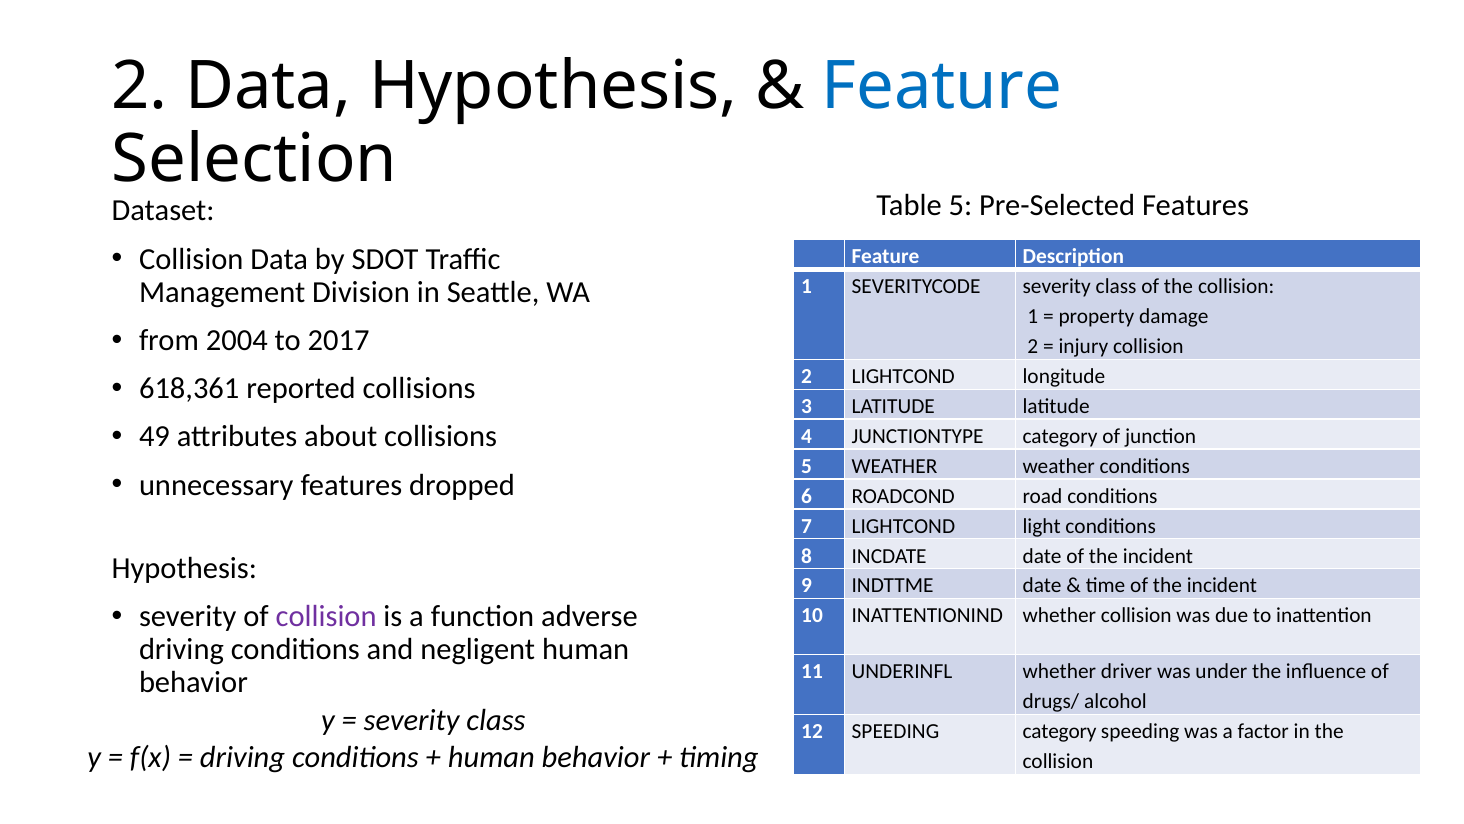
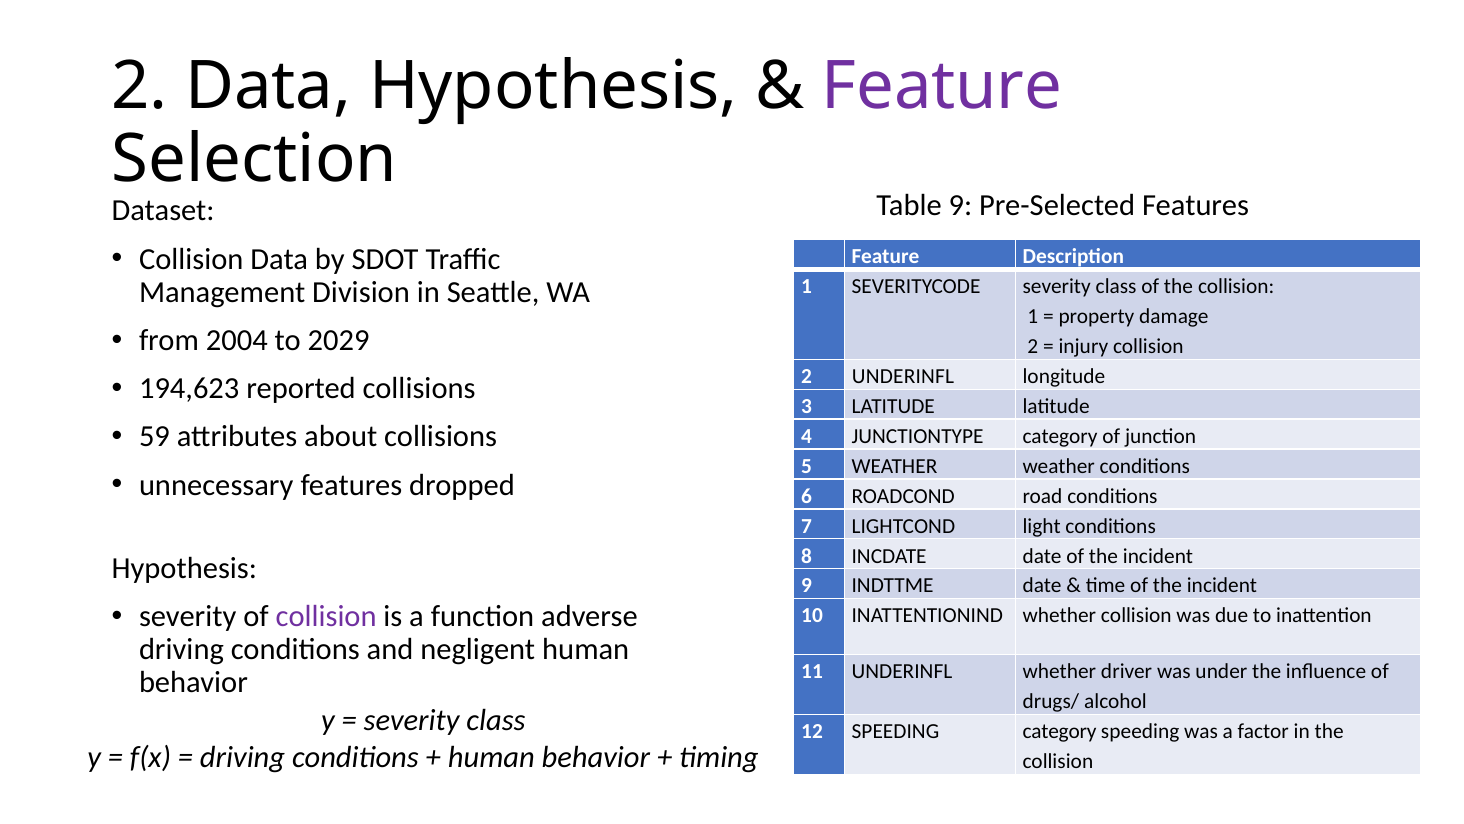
Feature colour: blue -> purple (942, 87)
Table 5: 5 -> 9 (960, 205)
2017: 2017 -> 2029 (339, 340)
2 LIGHTCOND: LIGHTCOND -> UNDERINFL (903, 376)
618,361: 618,361 -> 194,623 (189, 388)
49: 49 -> 59 (155, 437)
